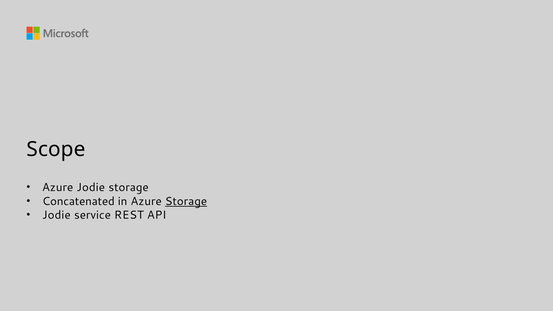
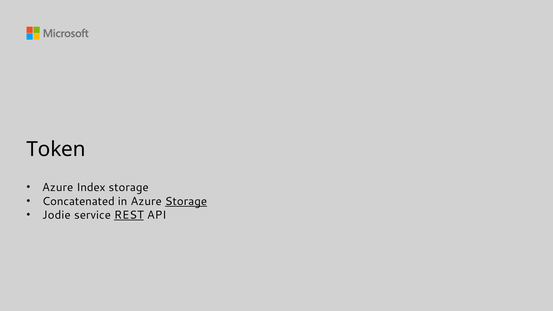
Scope: Scope -> Token (56, 149)
Azure Jodie: Jodie -> Index (91, 187)
REST underline: none -> present (129, 215)
